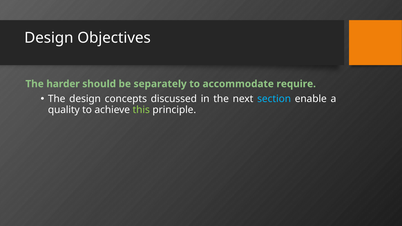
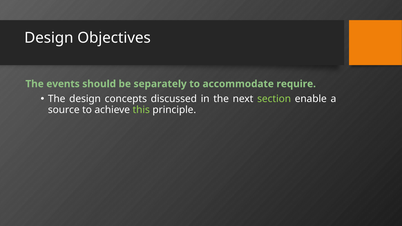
harder: harder -> events (63, 84)
section colour: light blue -> light green (274, 99)
quality: quality -> source (64, 110)
